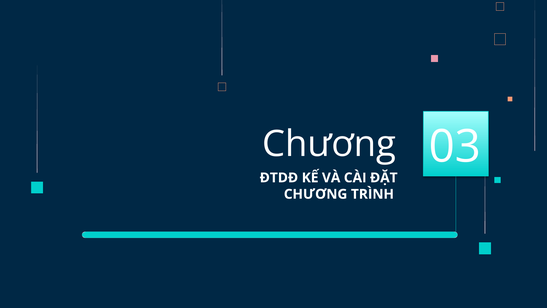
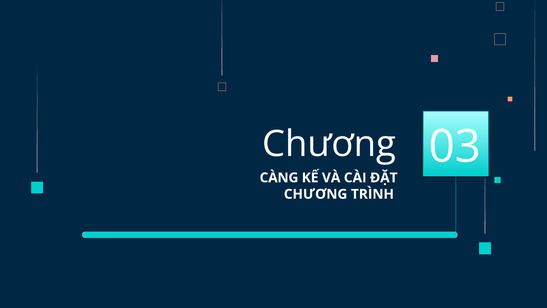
ĐTDĐ: ĐTDĐ -> CÀNG (279, 178)
